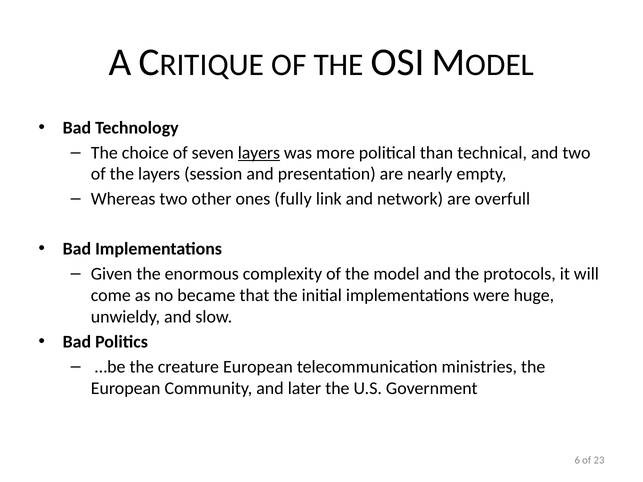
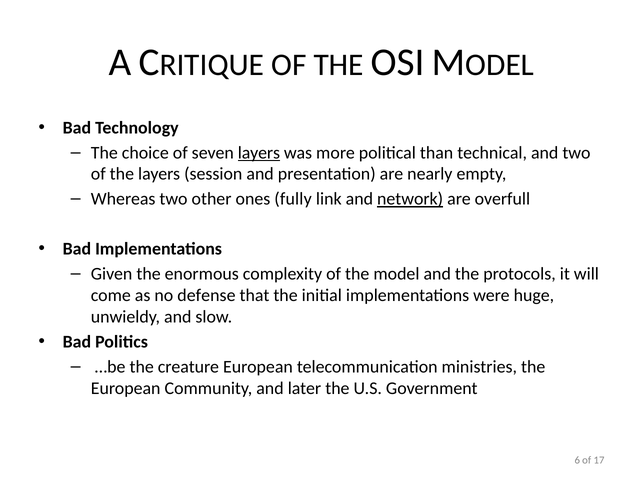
network underline: none -> present (410, 199)
became: became -> defense (206, 296)
23: 23 -> 17 (599, 460)
